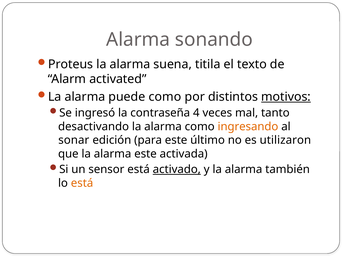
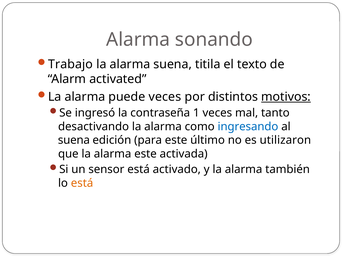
Proteus: Proteus -> Trabajo (71, 64)
puede como: como -> veces (165, 97)
4: 4 -> 1 (196, 113)
ingresando colour: orange -> blue (248, 126)
sonar: sonar -> suena (74, 140)
activado underline: present -> none (177, 169)
